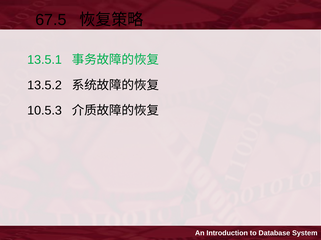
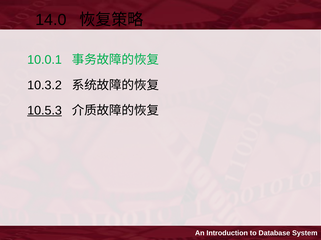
67.5: 67.5 -> 14.0 (51, 20)
13.5.1: 13.5.1 -> 10.0.1 (45, 60)
13.5.2: 13.5.2 -> 10.3.2 (45, 85)
10.5.3 underline: none -> present (45, 111)
